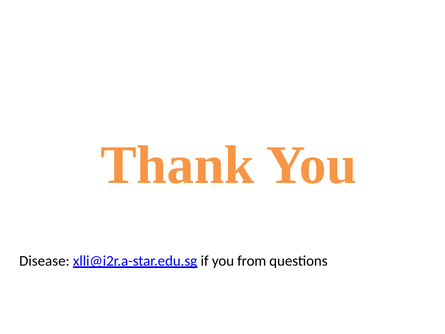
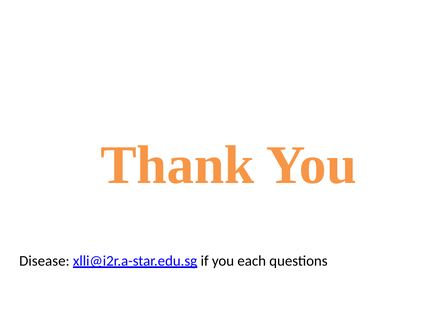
from: from -> each (252, 261)
